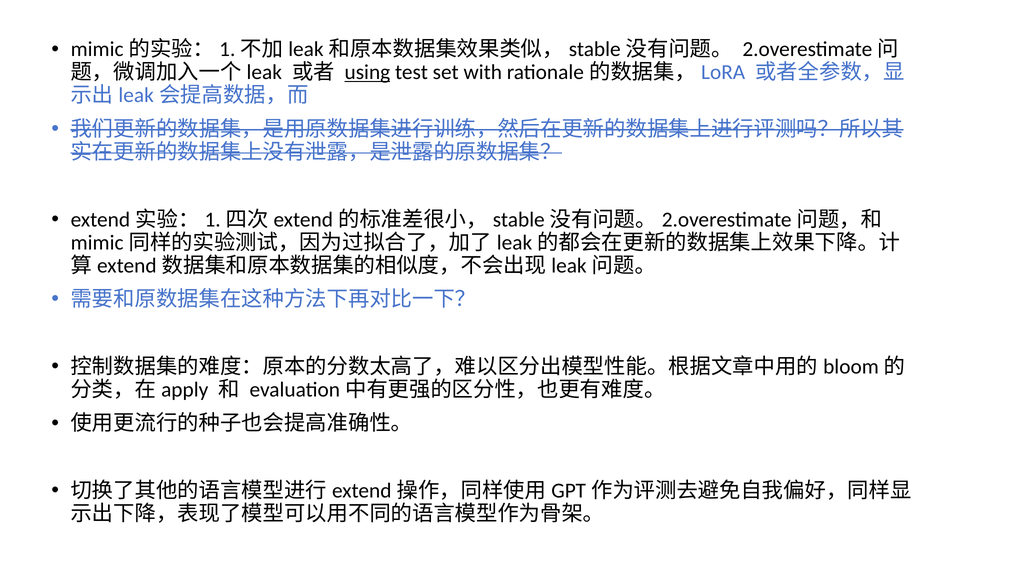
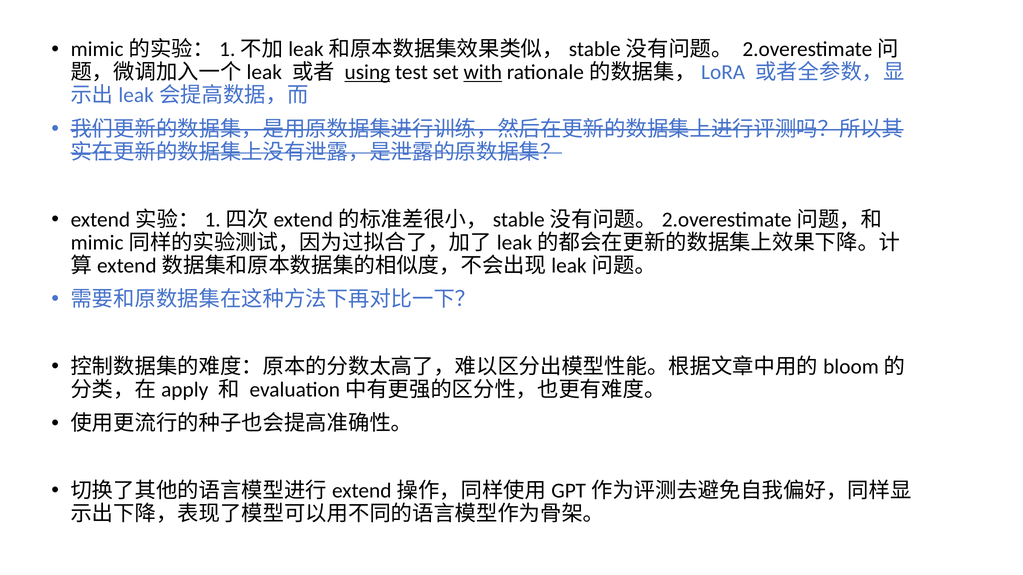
with underline: none -> present (483, 72)
